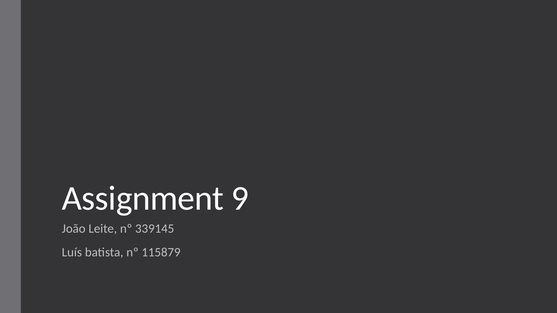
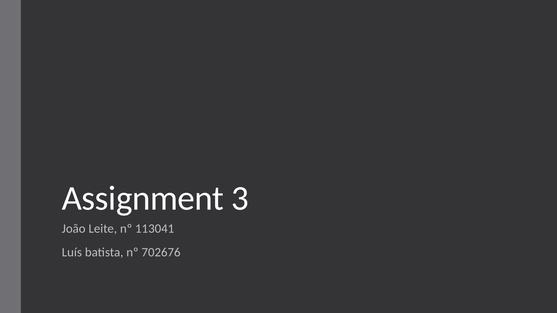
9: 9 -> 3 (240, 199)
339145: 339145 -> 113041 (155, 229)
115879: 115879 -> 702676 (161, 253)
